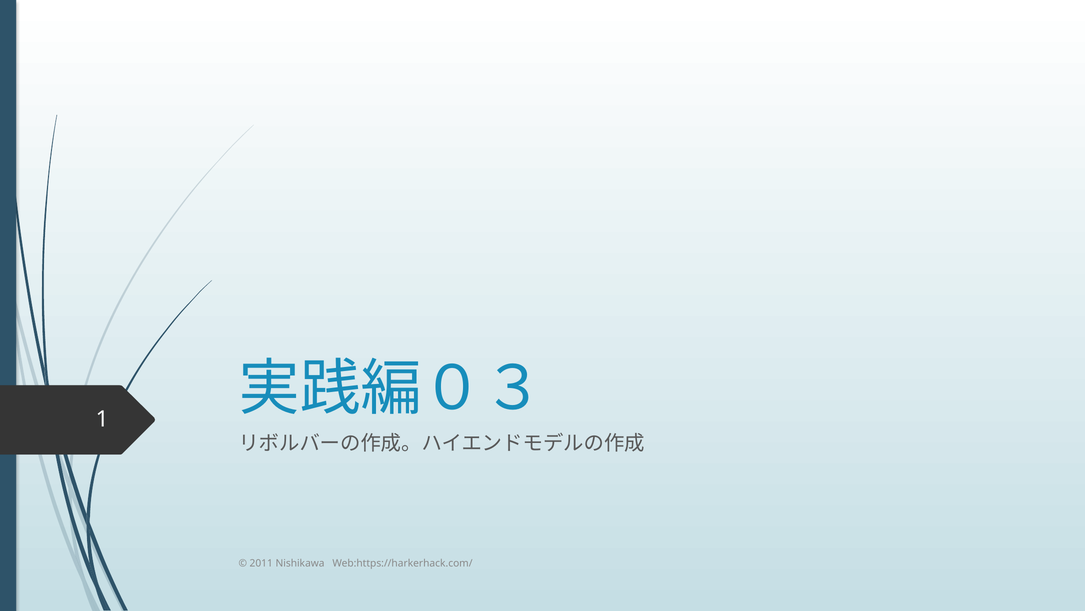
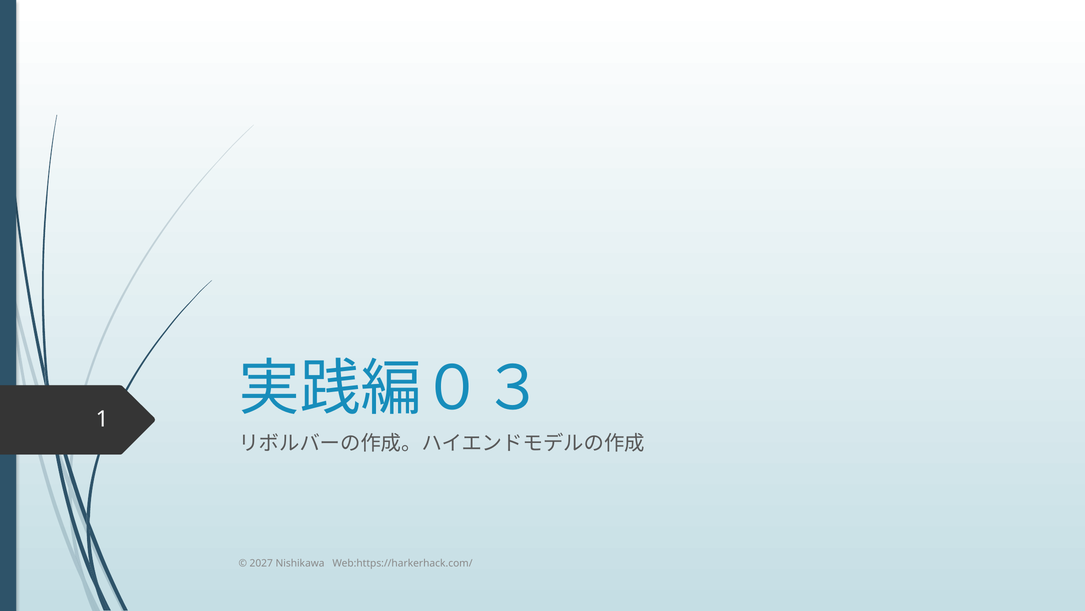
2011: 2011 -> 2027 (261, 563)
